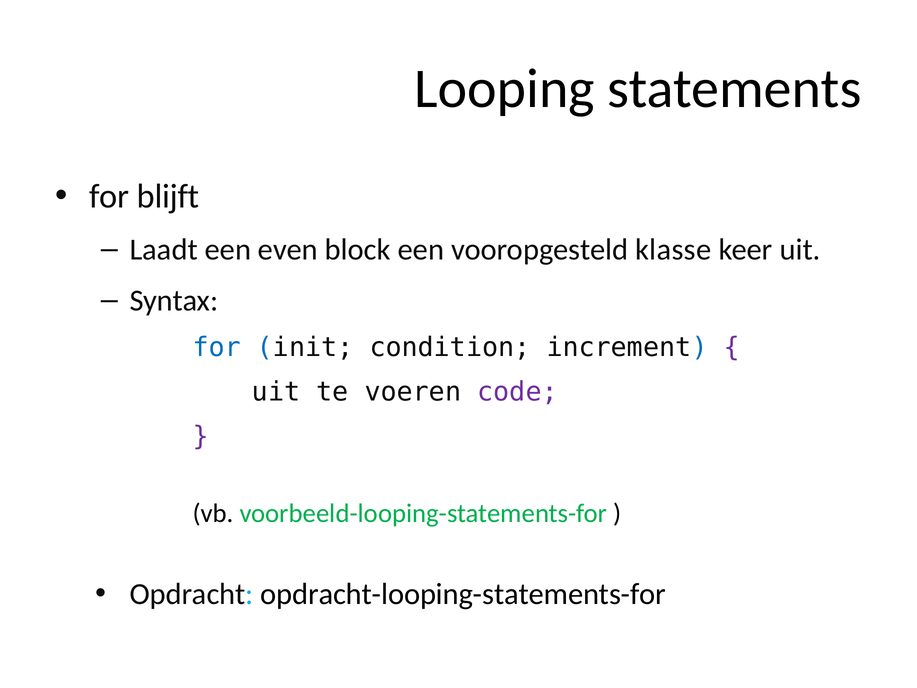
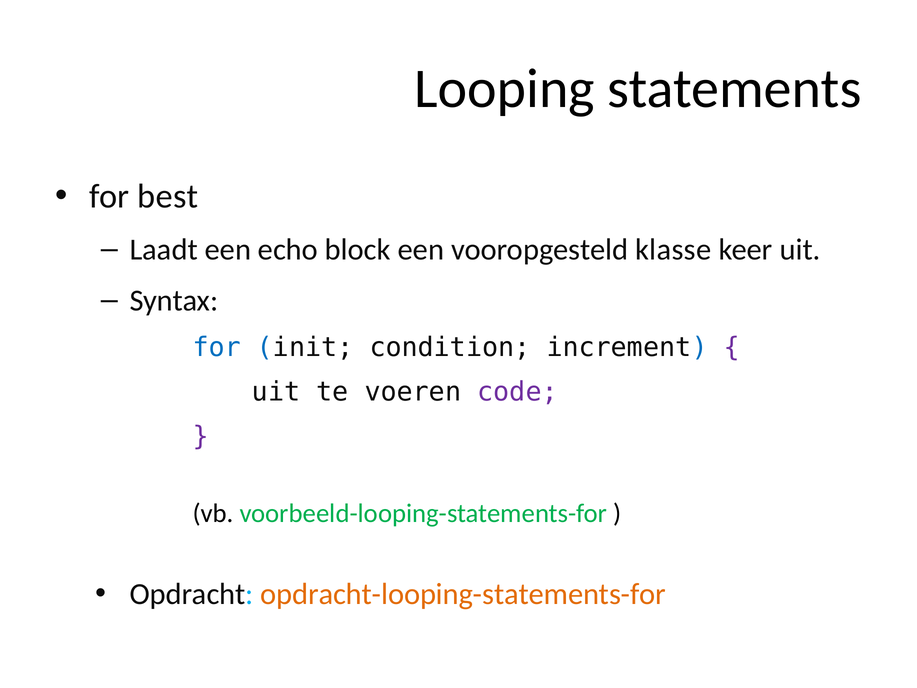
blijft: blijft -> best (168, 196)
even: even -> echo (288, 250)
opdracht-looping-statements-for colour: black -> orange (463, 594)
